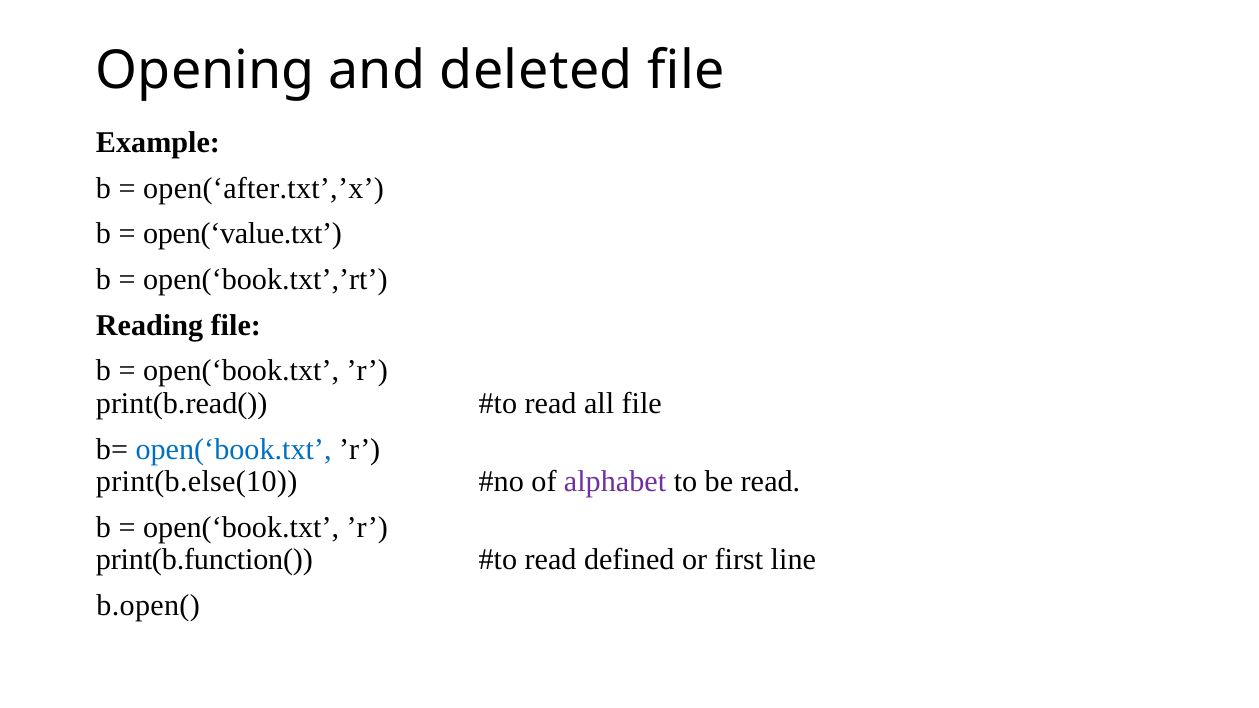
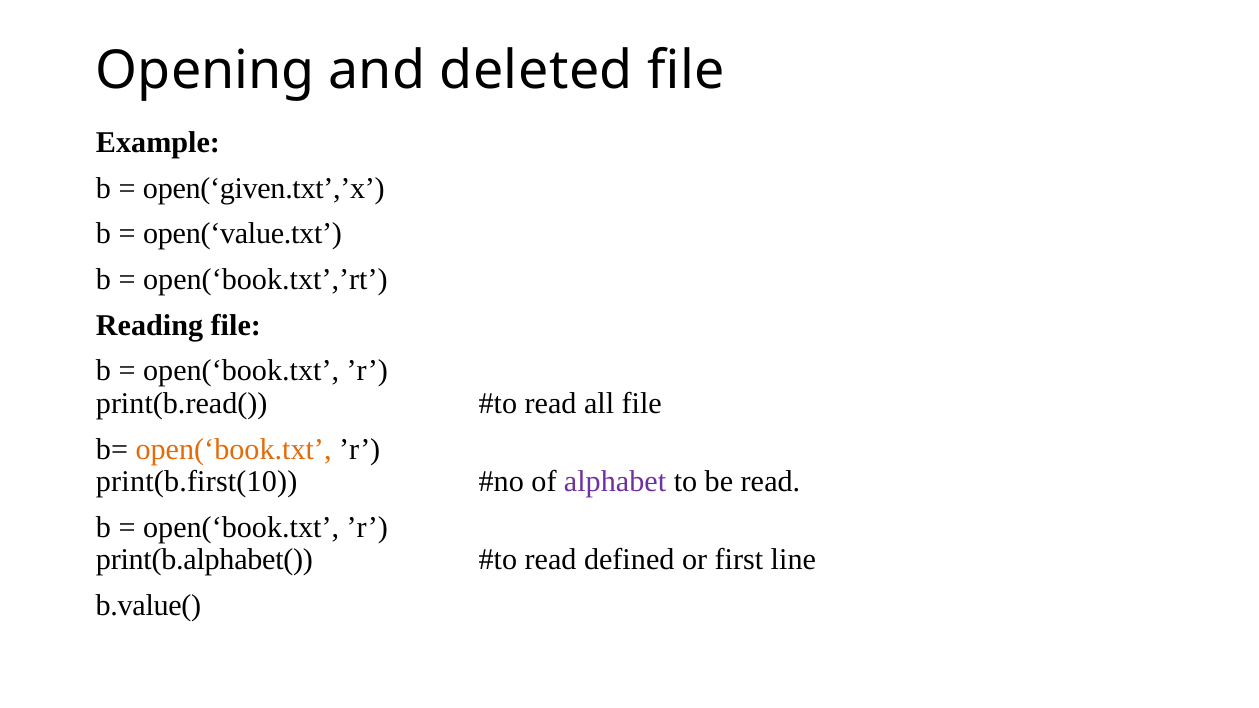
open(‘after.txt’,’x: open(‘after.txt’,’x -> open(‘given.txt’,’x (264, 188)
open(‘book.txt colour: blue -> orange (234, 449)
print(b.else(10: print(b.else(10 -> print(b.first(10 (197, 482)
print(b.function(: print(b.function( -> print(b.alphabet( (204, 560)
b.open(: b.open( -> b.value( (148, 606)
